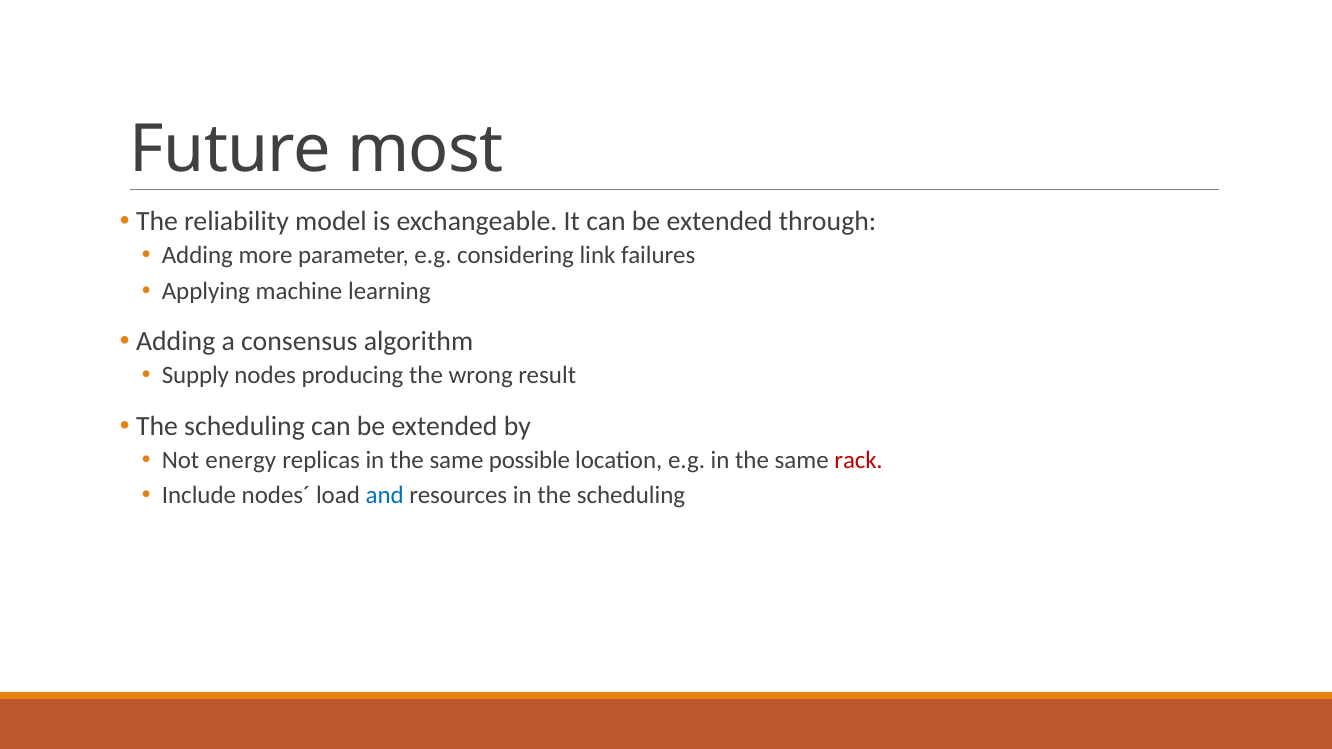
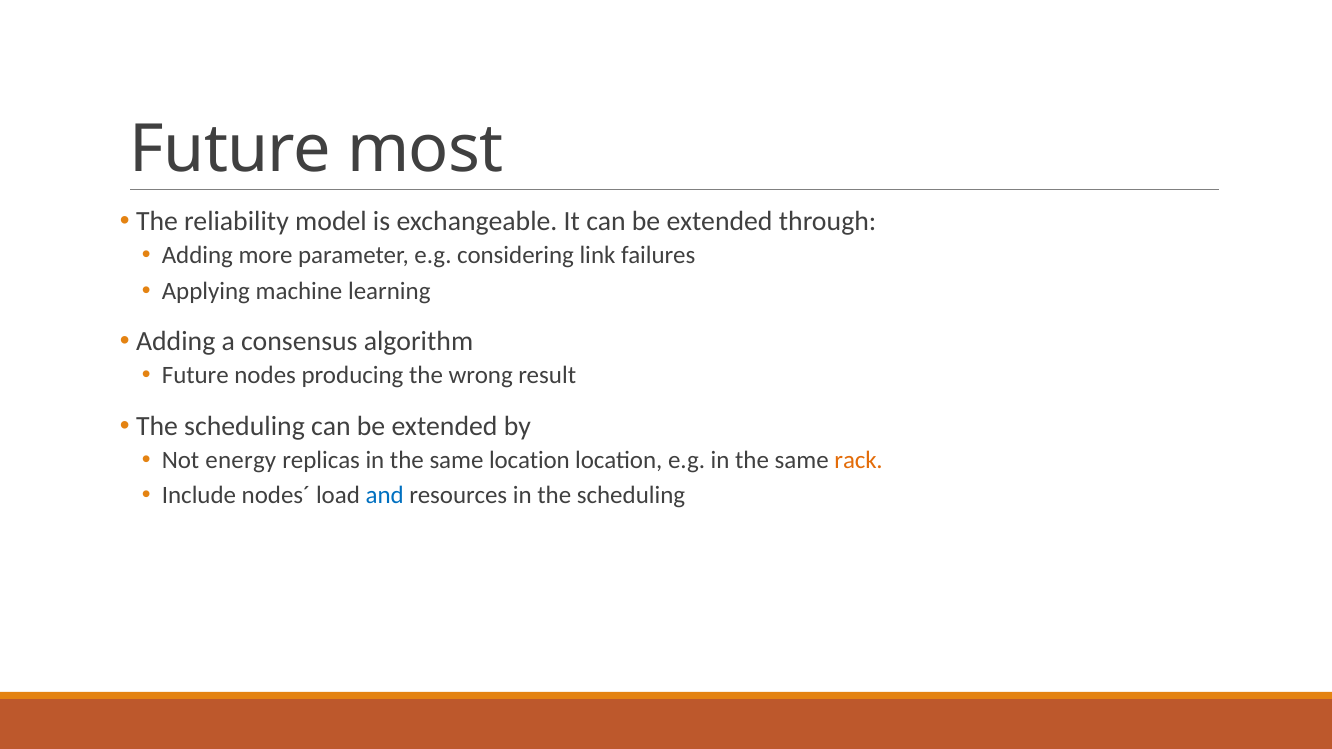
Supply: Supply -> Future (195, 376)
same possible: possible -> location (529, 460)
rack colour: red -> orange (859, 460)
